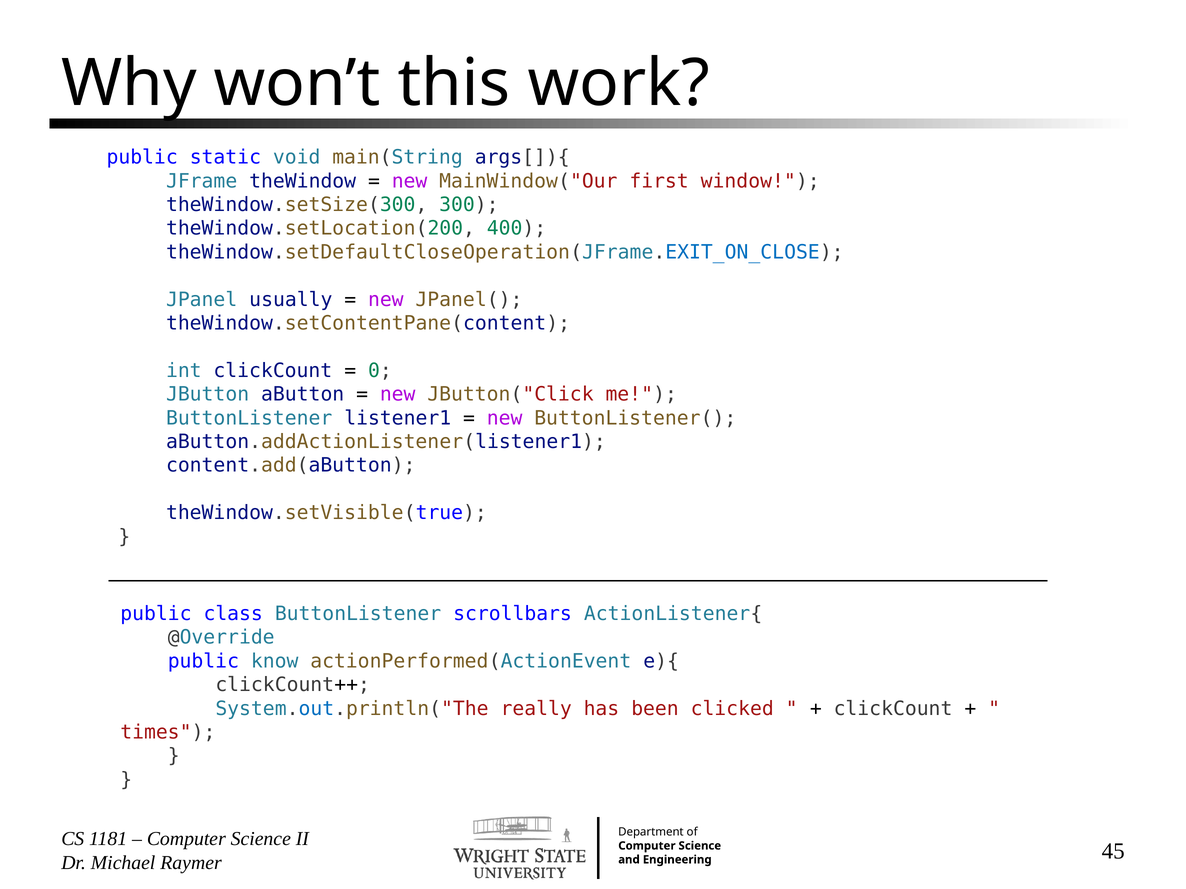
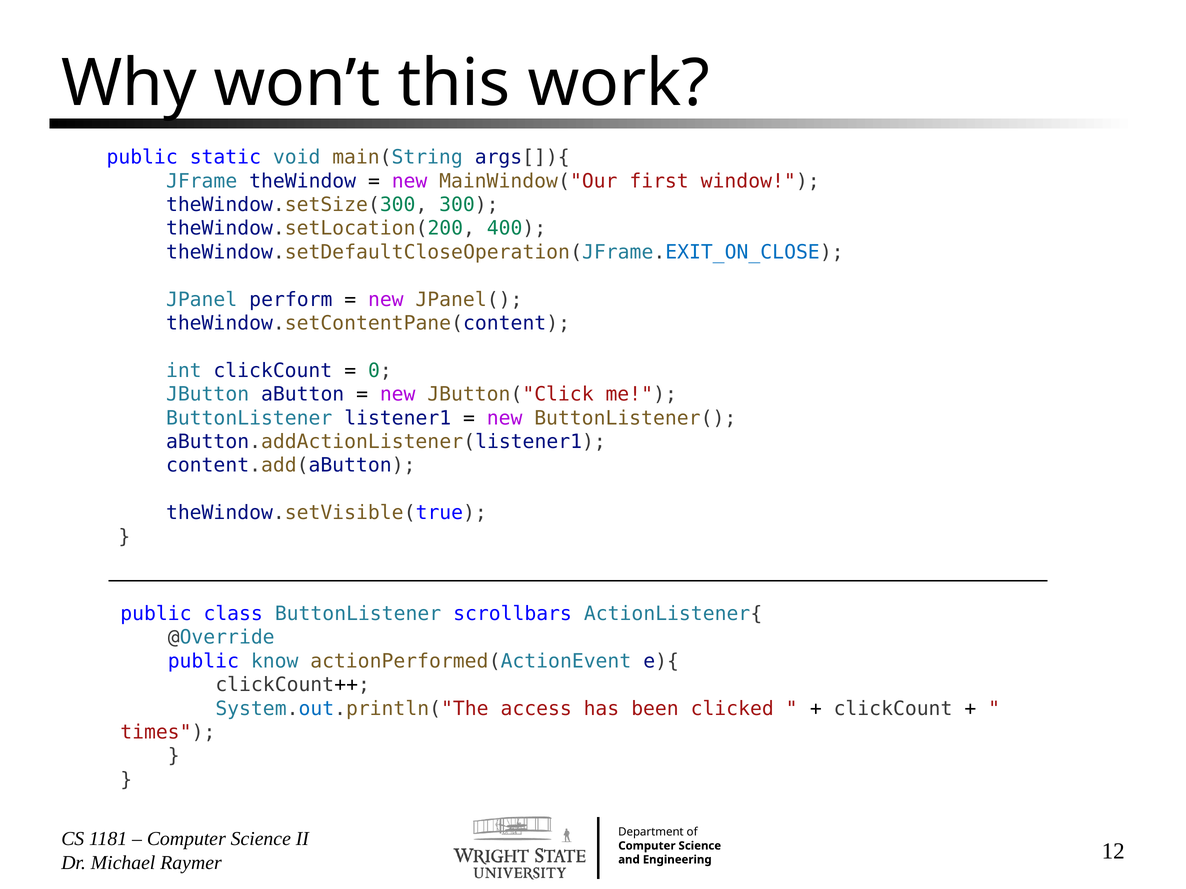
usually: usually -> perform (291, 300)
really: really -> access (536, 709)
45: 45 -> 12 (1113, 852)
